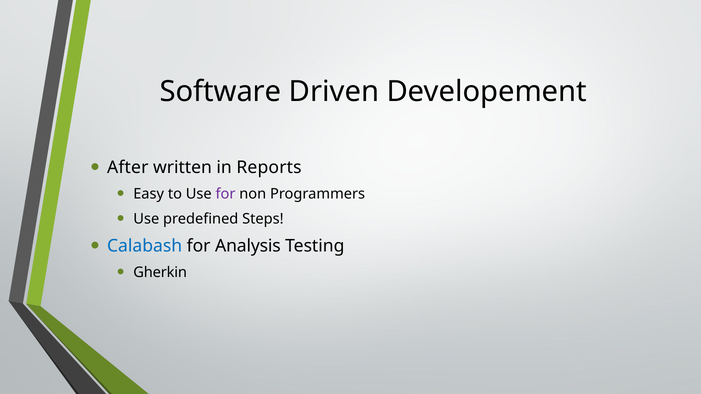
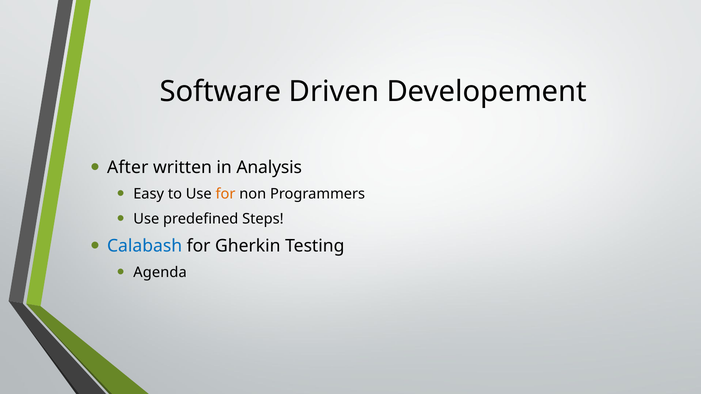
Reports: Reports -> Analysis (269, 168)
for colour: purple -> orange (226, 194)
Analysis: Analysis -> Gherkin (248, 246)
Gherkin: Gherkin -> Agenda (160, 273)
